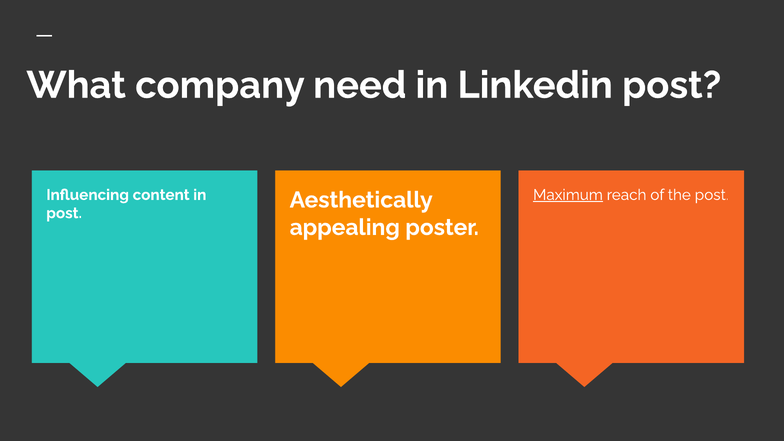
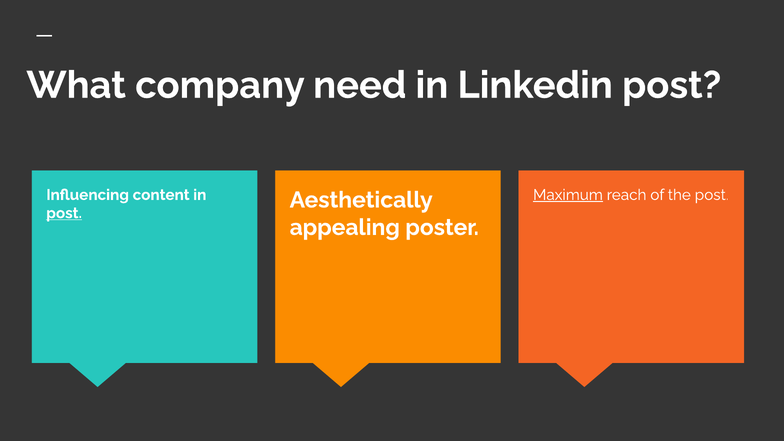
post underline: none -> present (64, 213)
